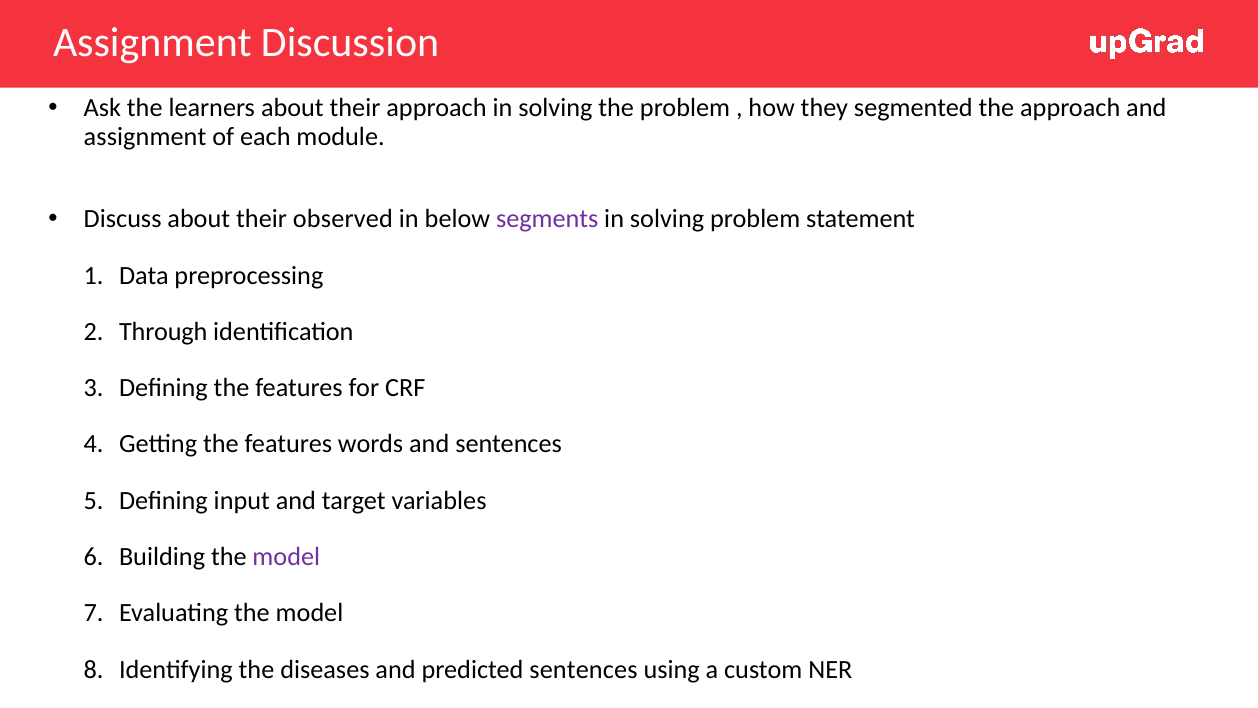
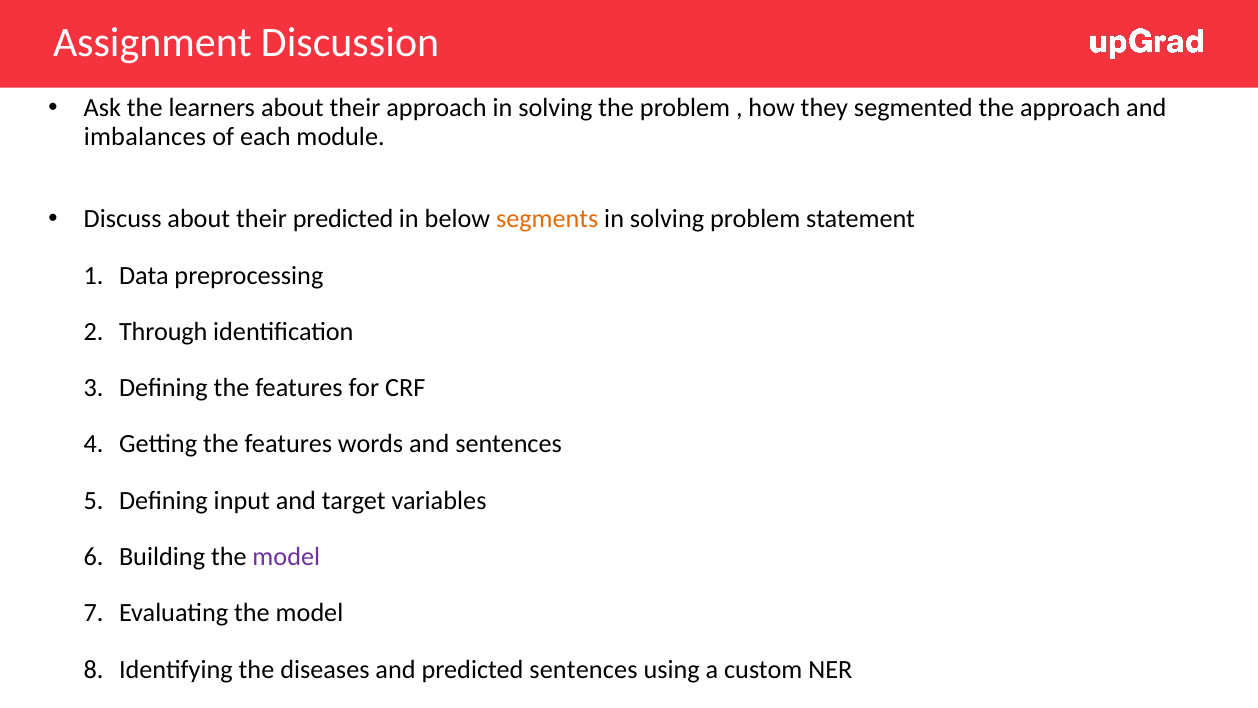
assignment: assignment -> imbalances (145, 136)
their observed: observed -> predicted (343, 219)
segments colour: purple -> orange (547, 219)
